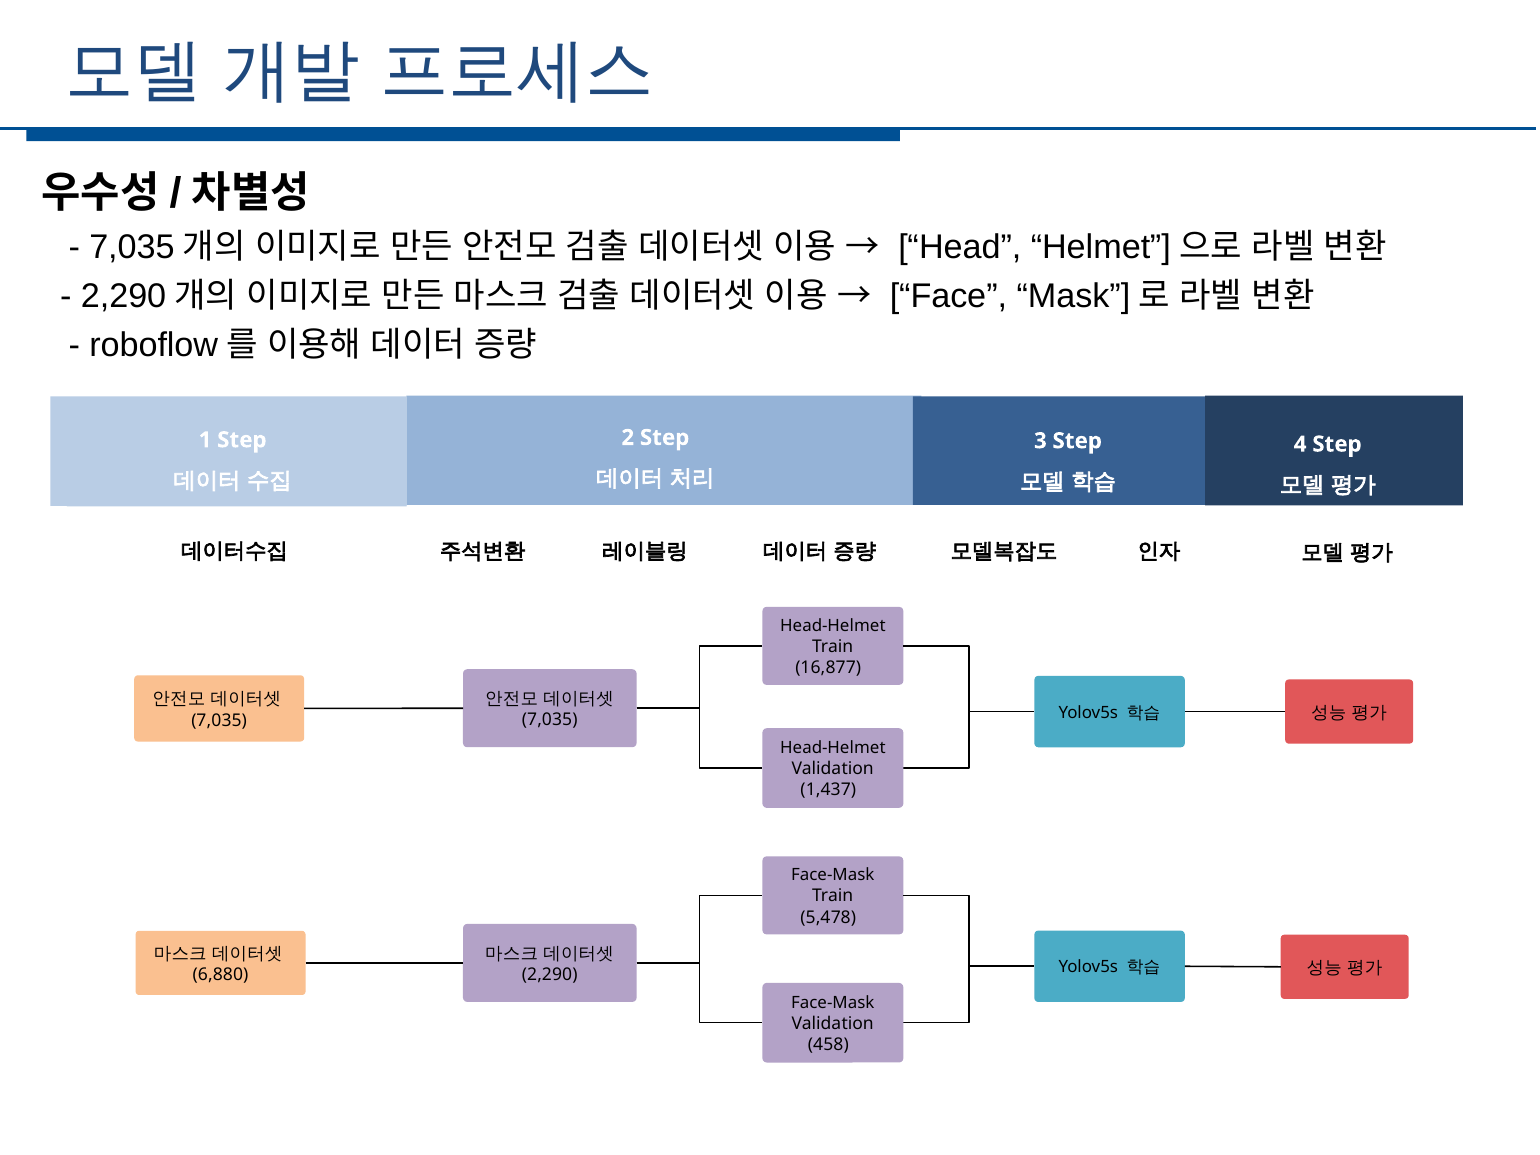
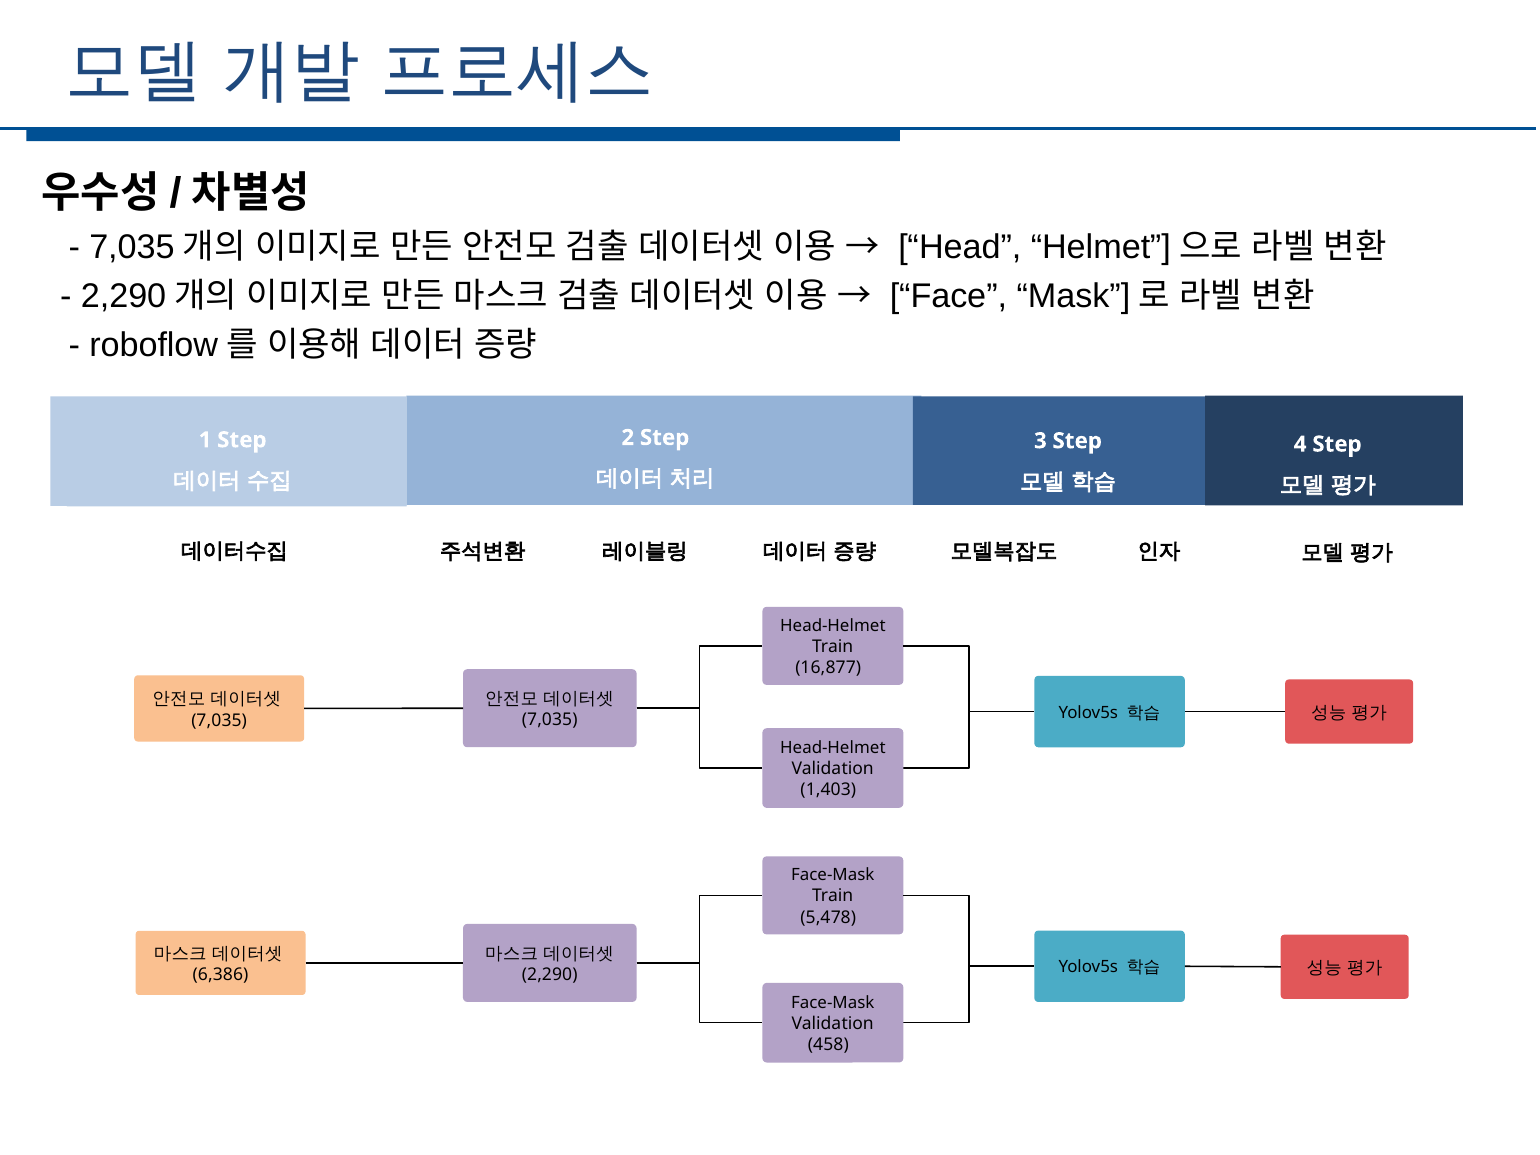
1,437: 1,437 -> 1,403 (828, 790)
6,880: 6,880 -> 6,386 (221, 975)
